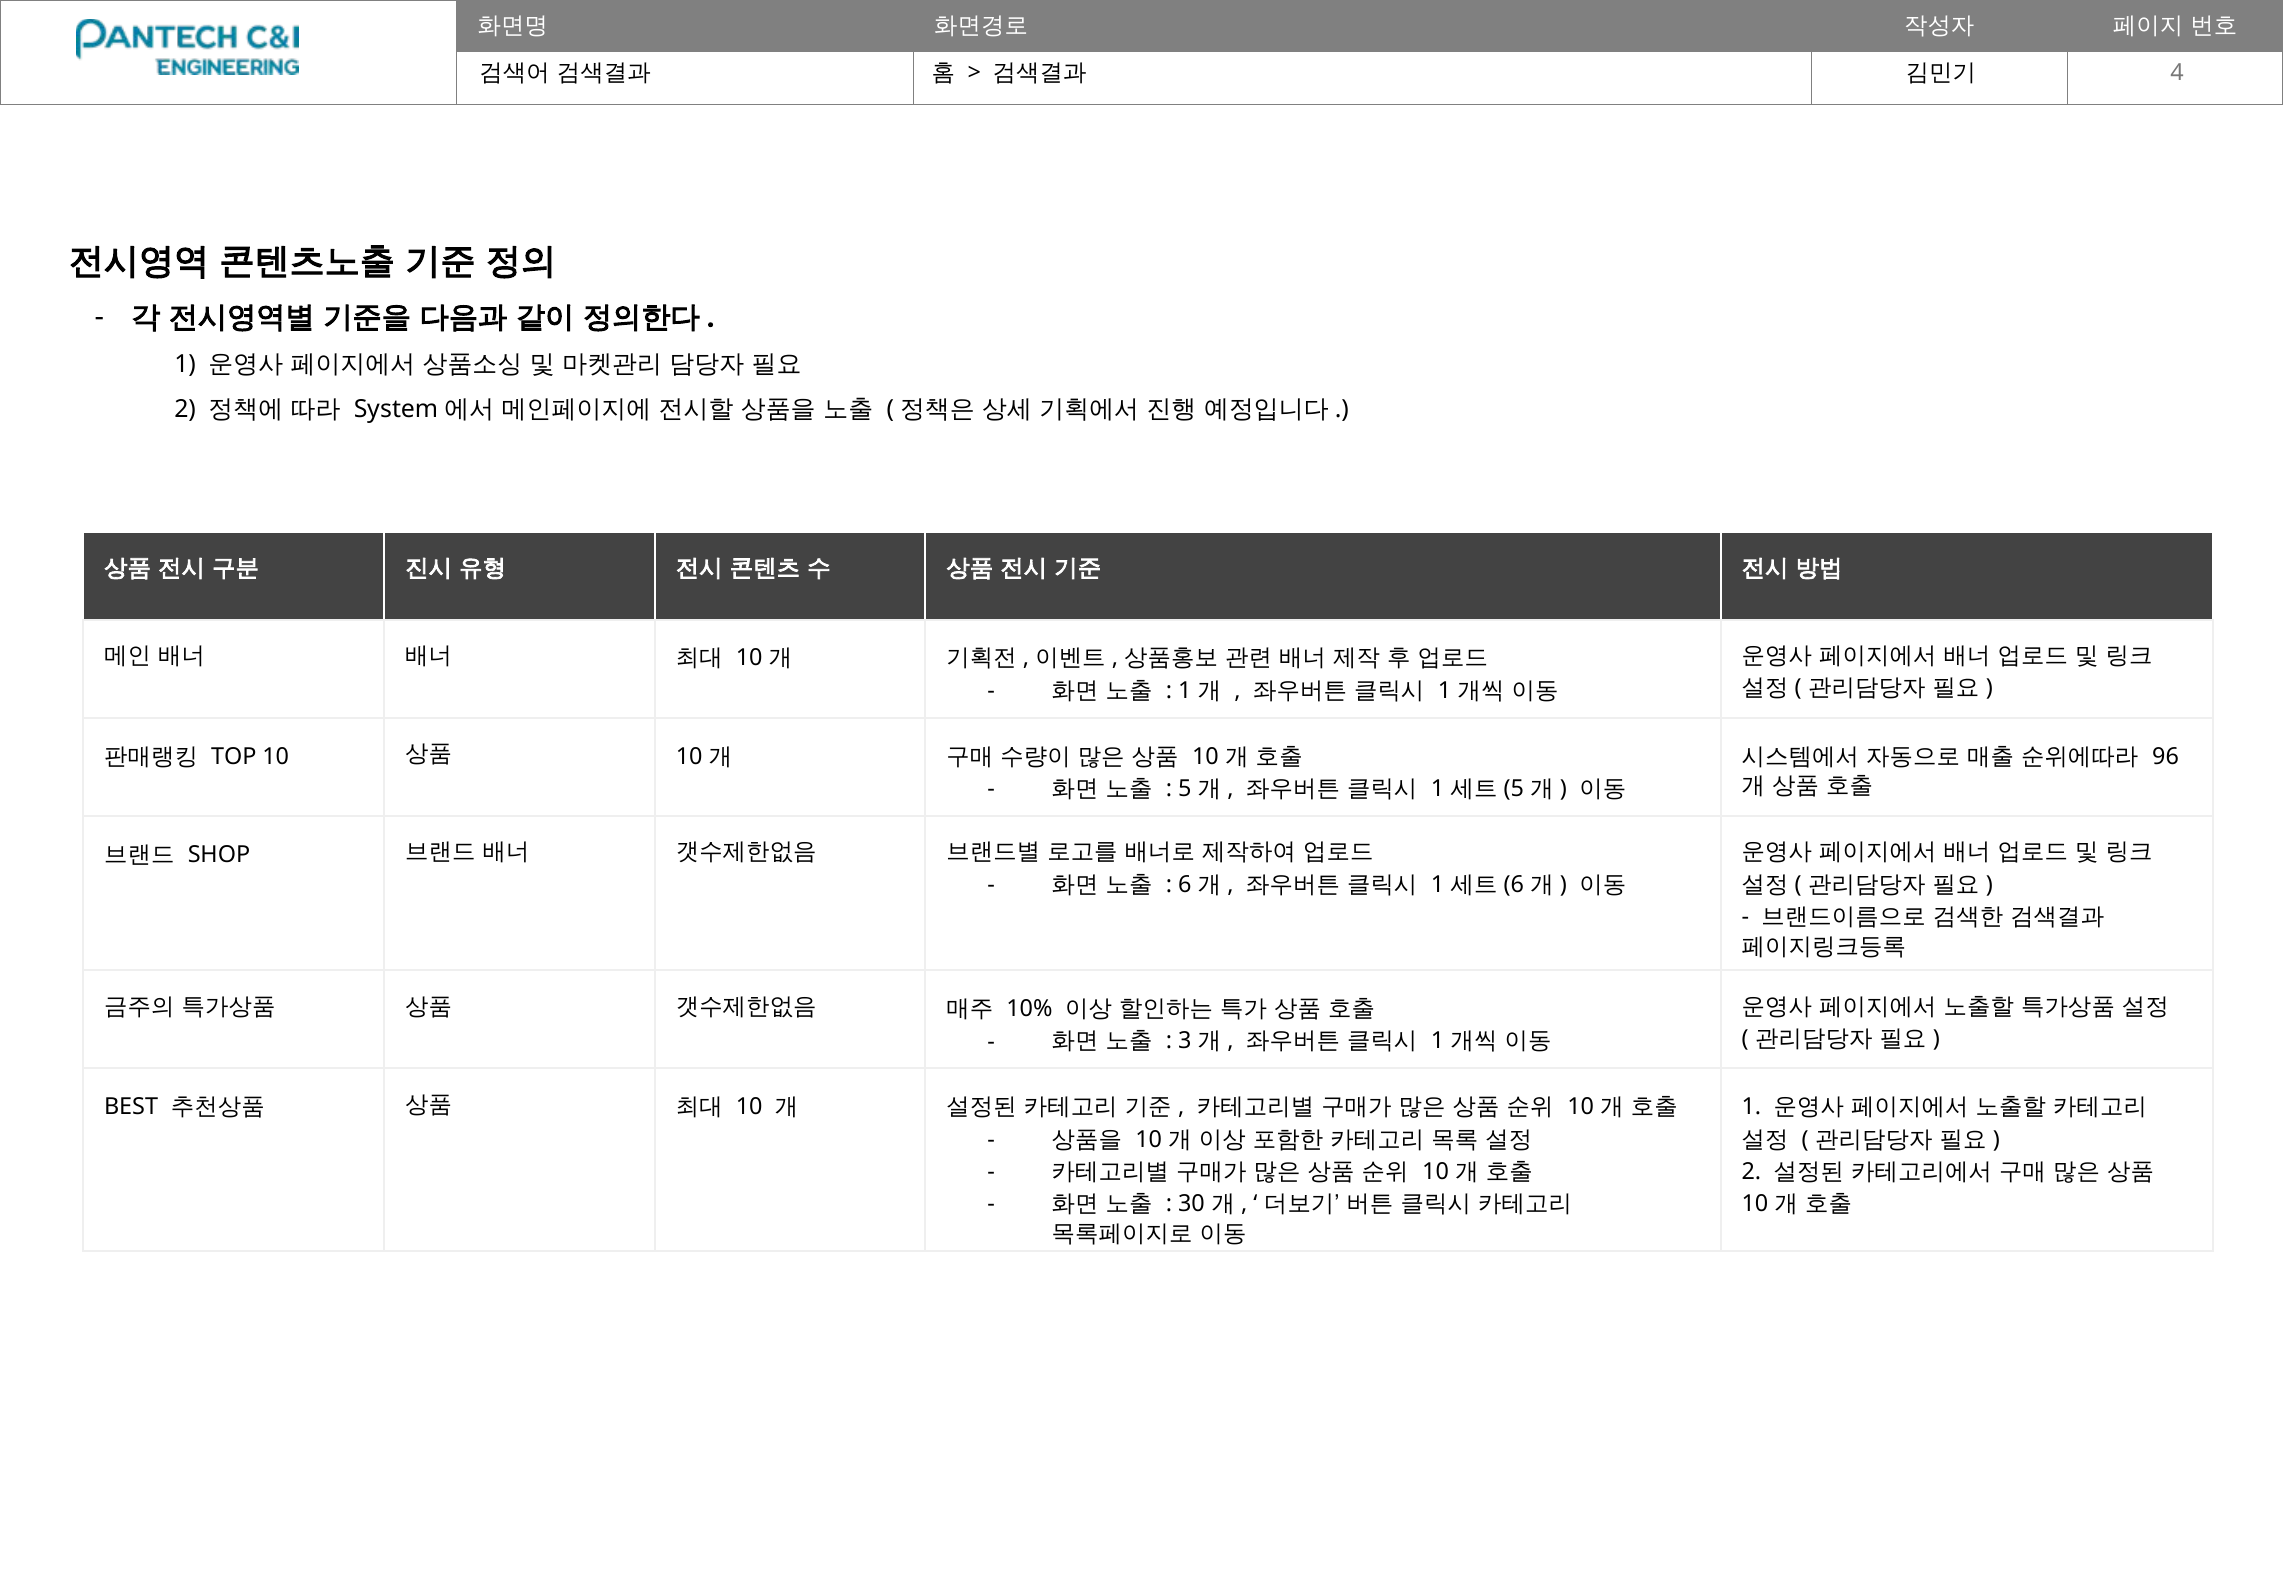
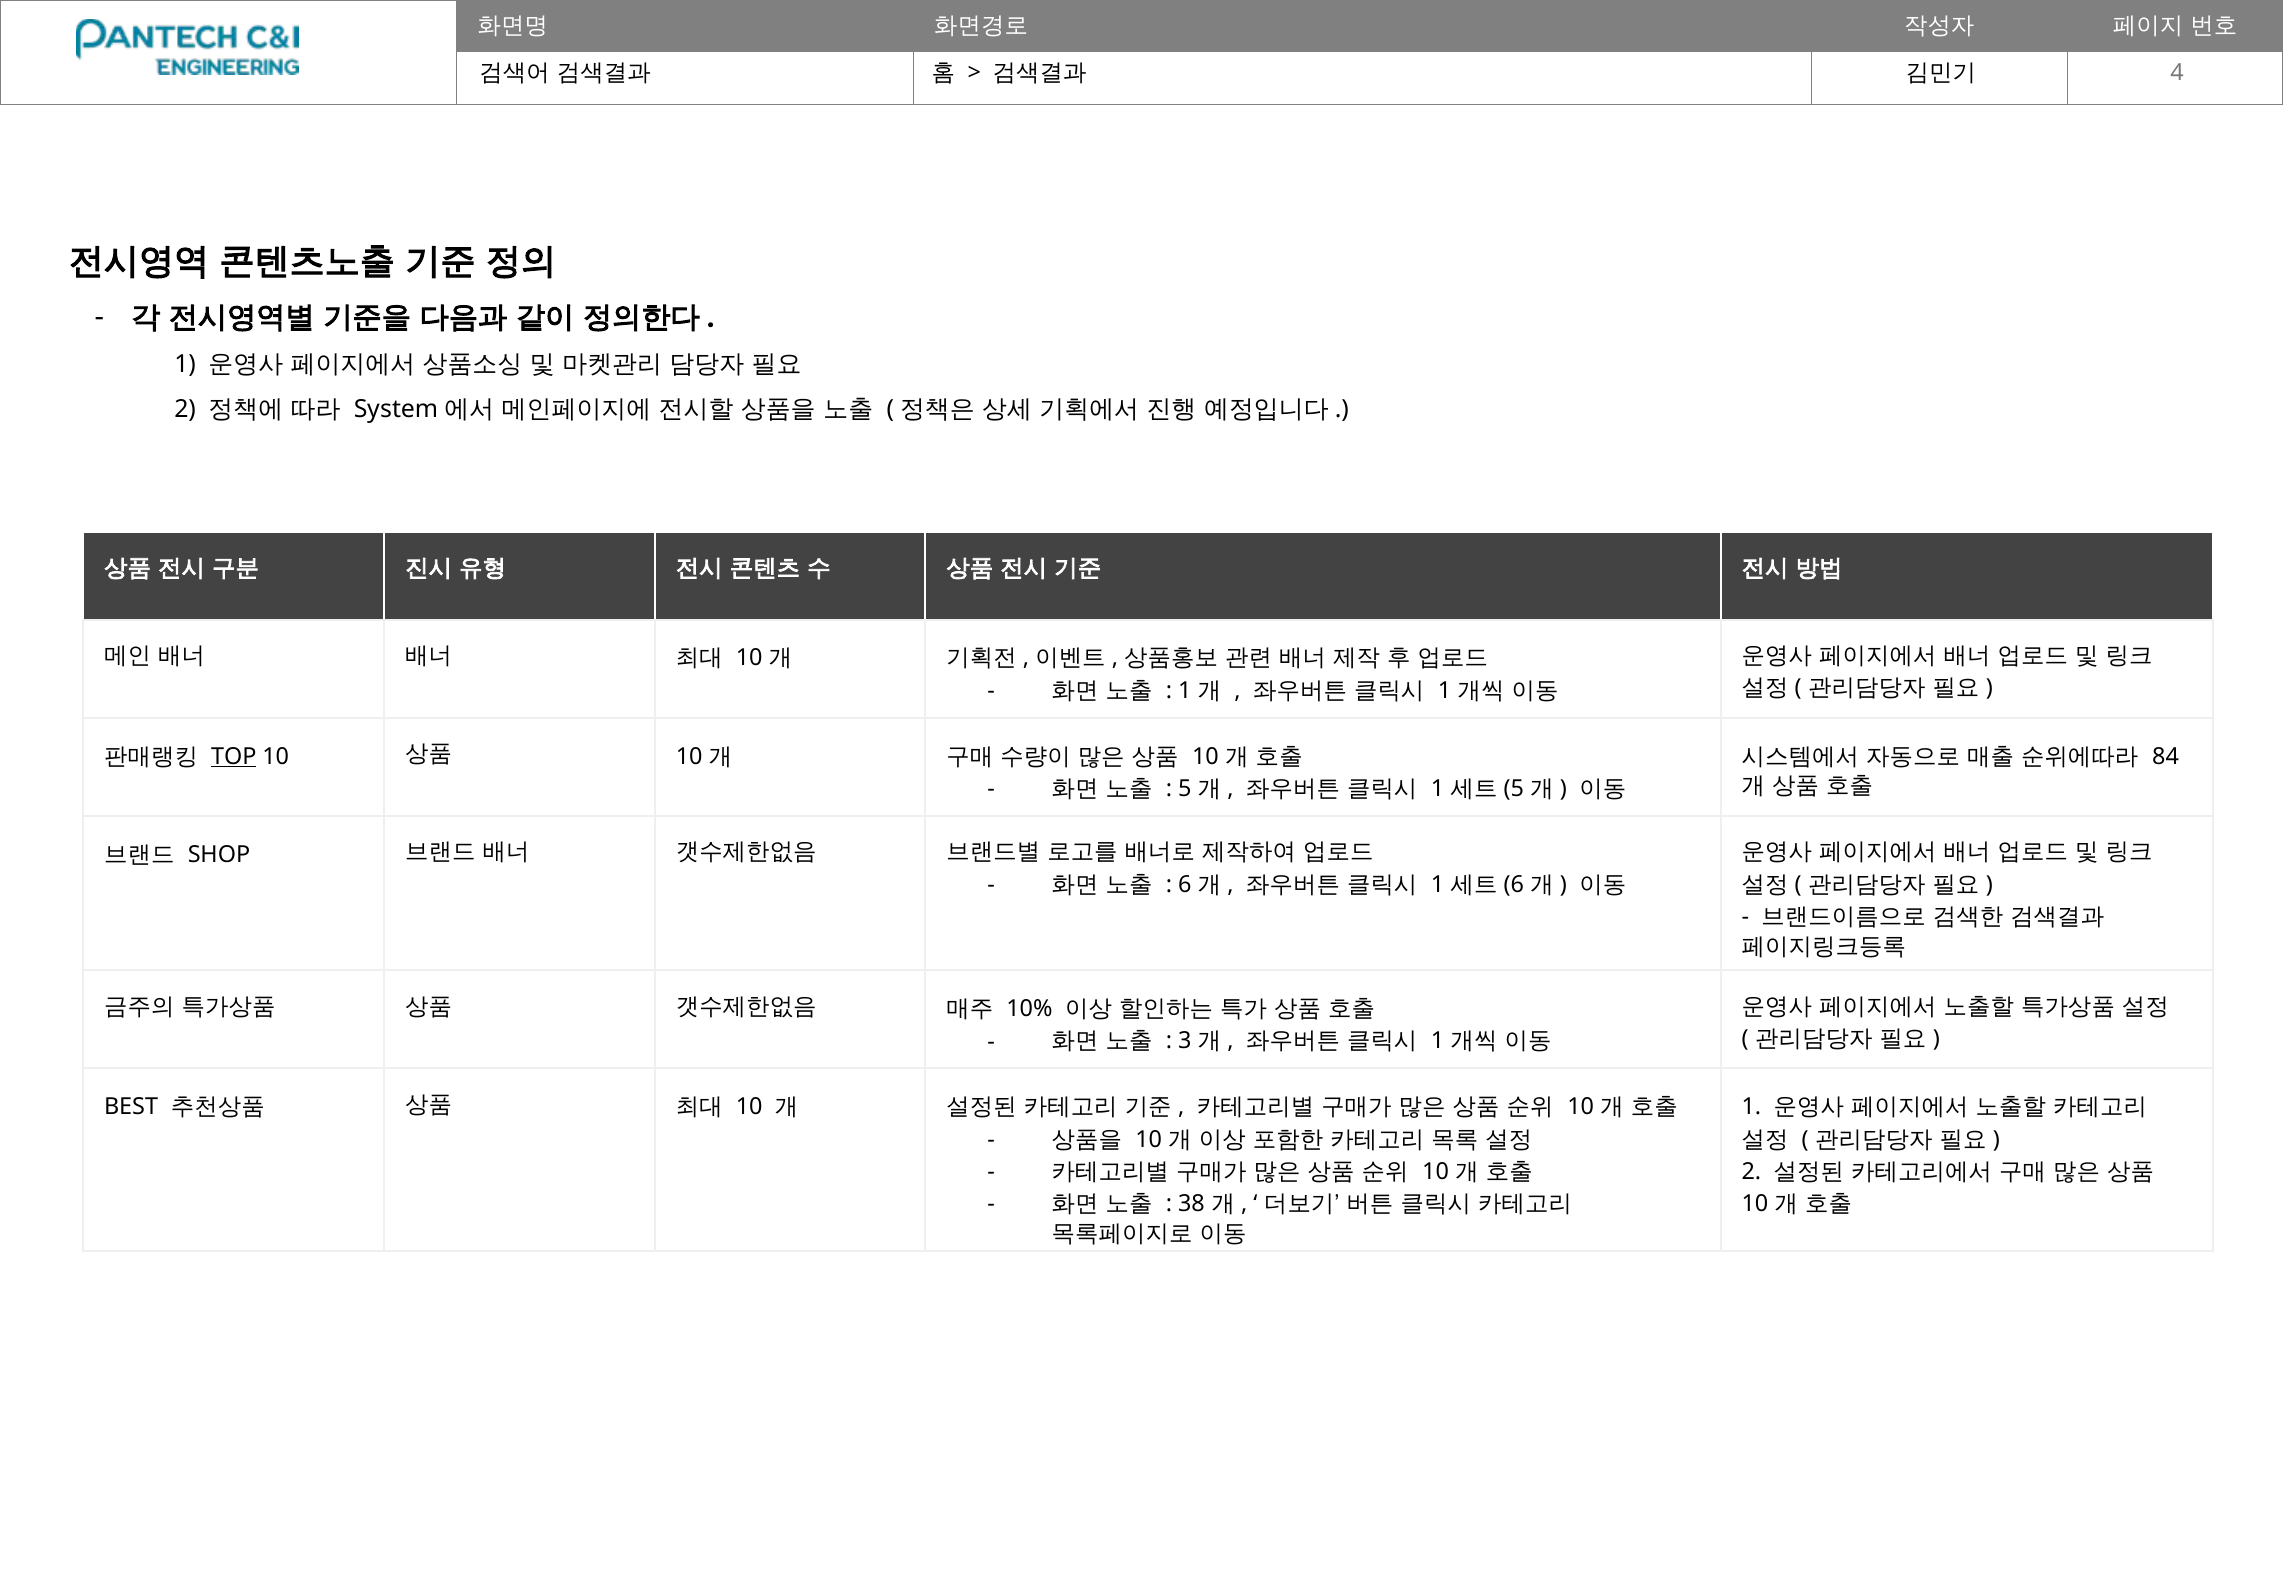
TOP underline: none -> present (234, 756)
96: 96 -> 84 (2166, 756)
30: 30 -> 38 (1191, 1204)
